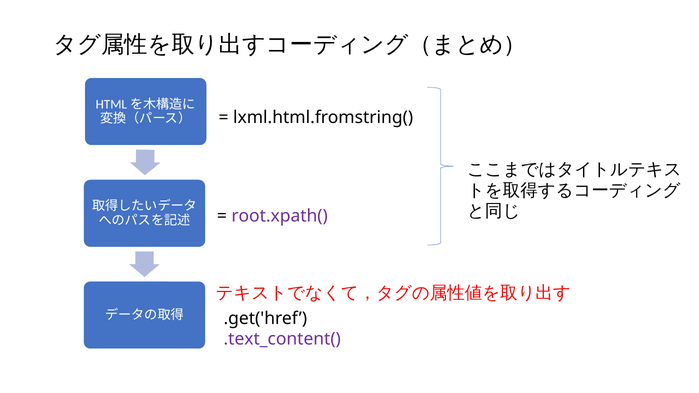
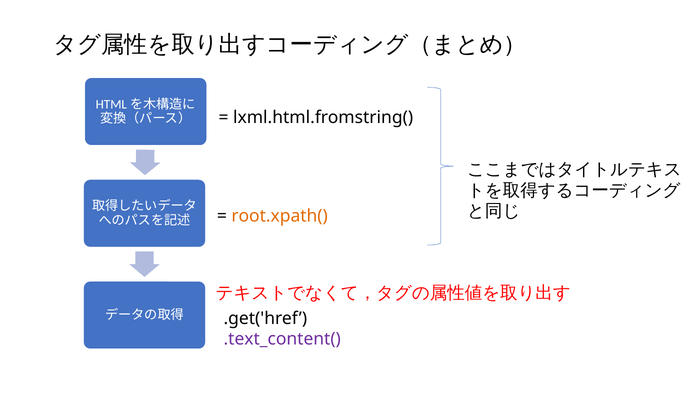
root.xpath( colour: purple -> orange (280, 216)
